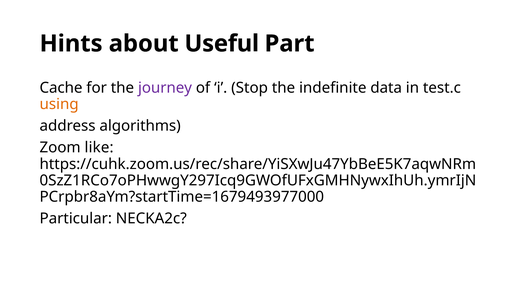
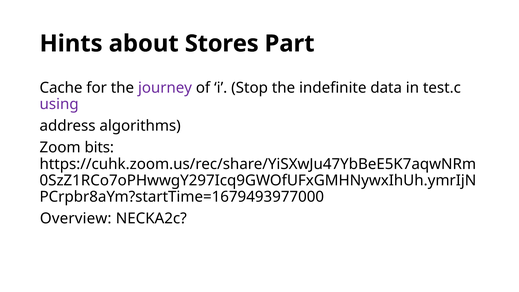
Useful: Useful -> Stores (222, 44)
using colour: orange -> purple (59, 104)
like: like -> bits (99, 148)
Particular: Particular -> Overview (76, 218)
